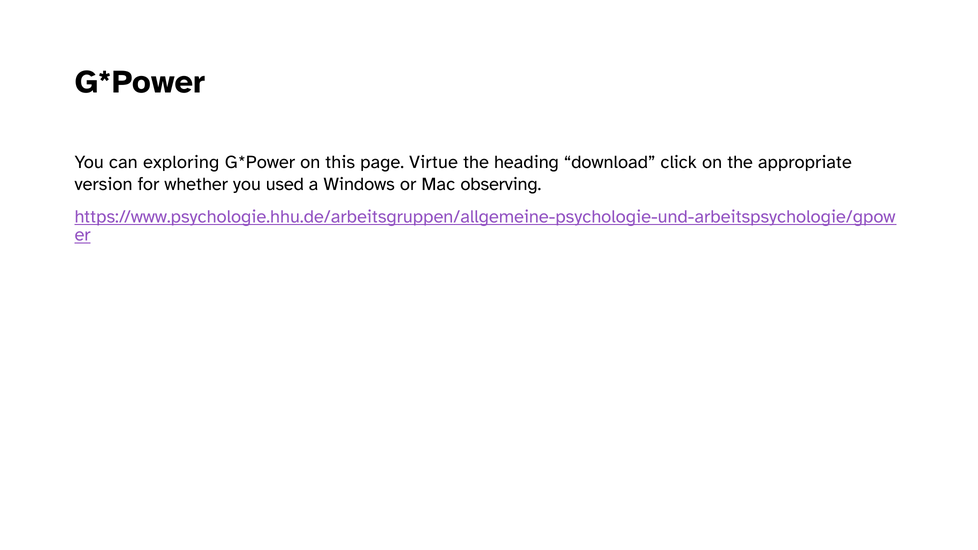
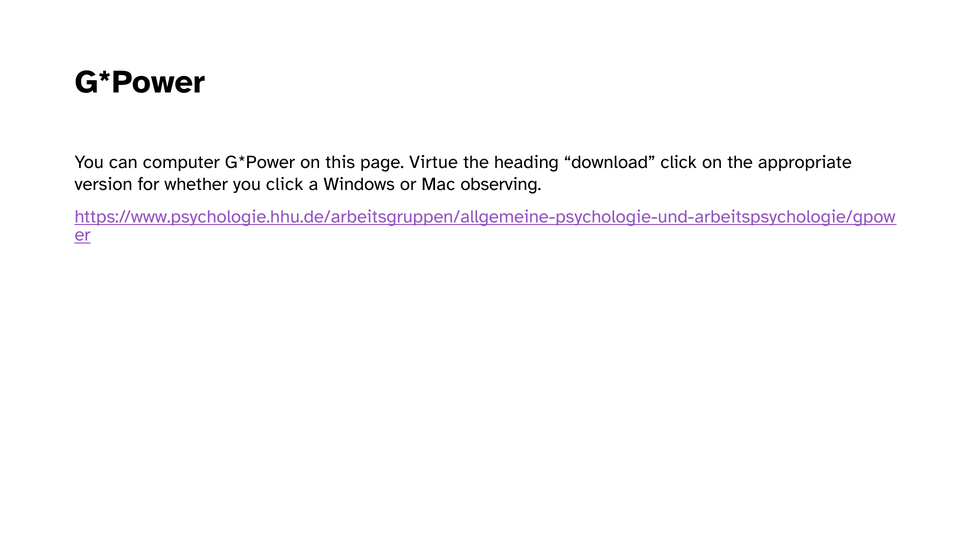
exploring: exploring -> computer (181, 162)
you used: used -> click (285, 184)
